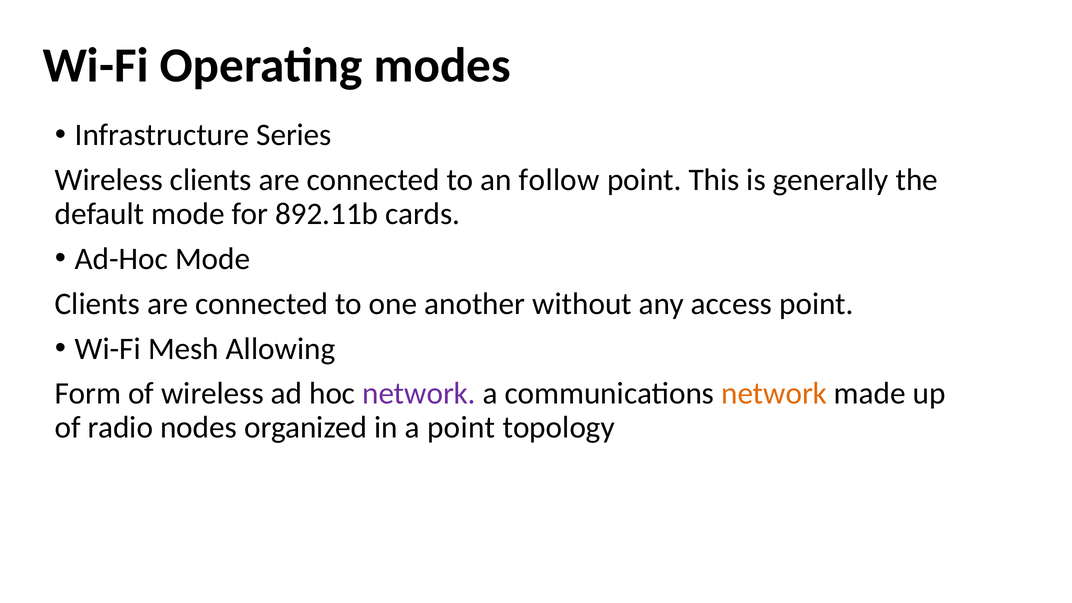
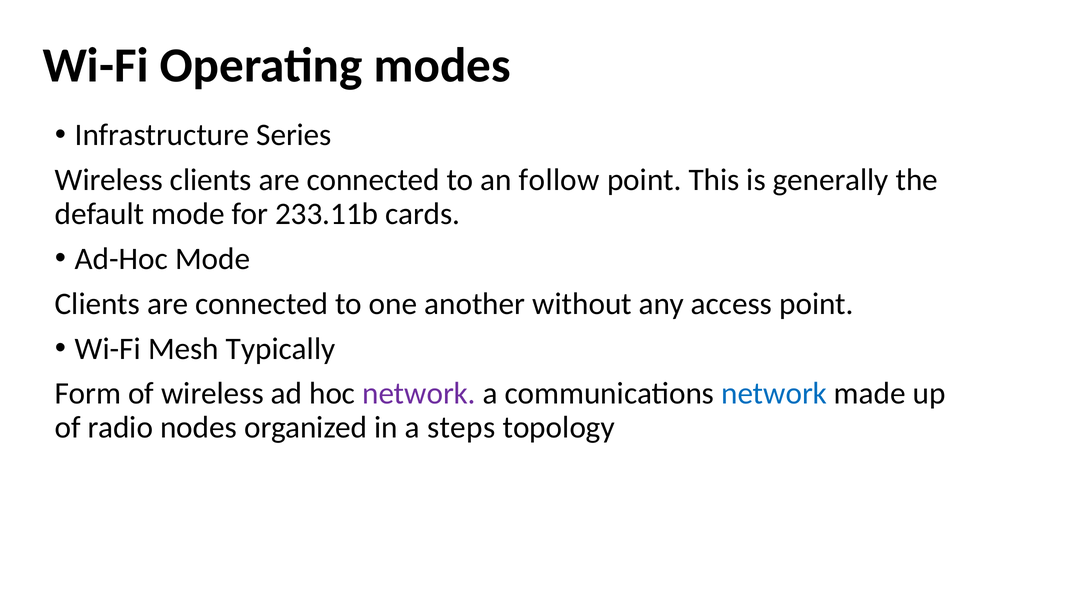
892.11b: 892.11b -> 233.11b (327, 214)
Allowing: Allowing -> Typically (281, 349)
network colour: orange -> blue (774, 394)
a point: point -> steps (461, 427)
